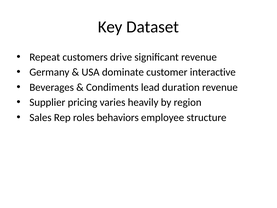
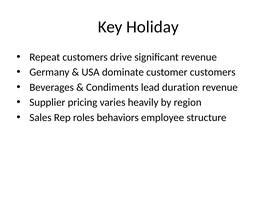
Dataset: Dataset -> Holiday (153, 27)
customer interactive: interactive -> customers (213, 72)
